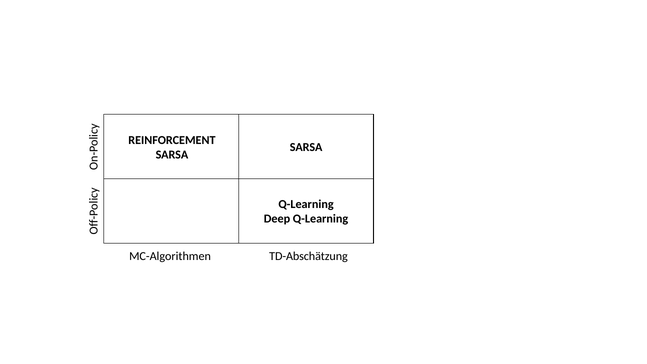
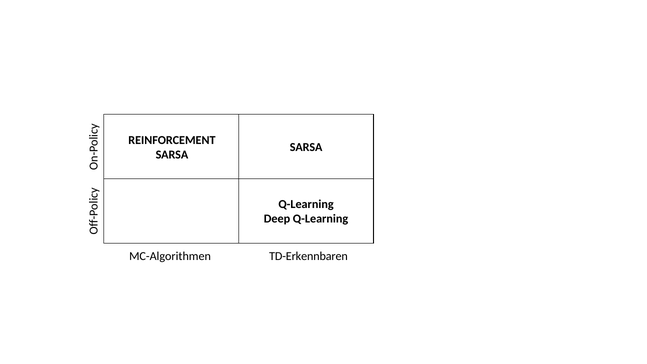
TD-Abschätzung: TD-Abschätzung -> TD-Erkennbaren (308, 256)
